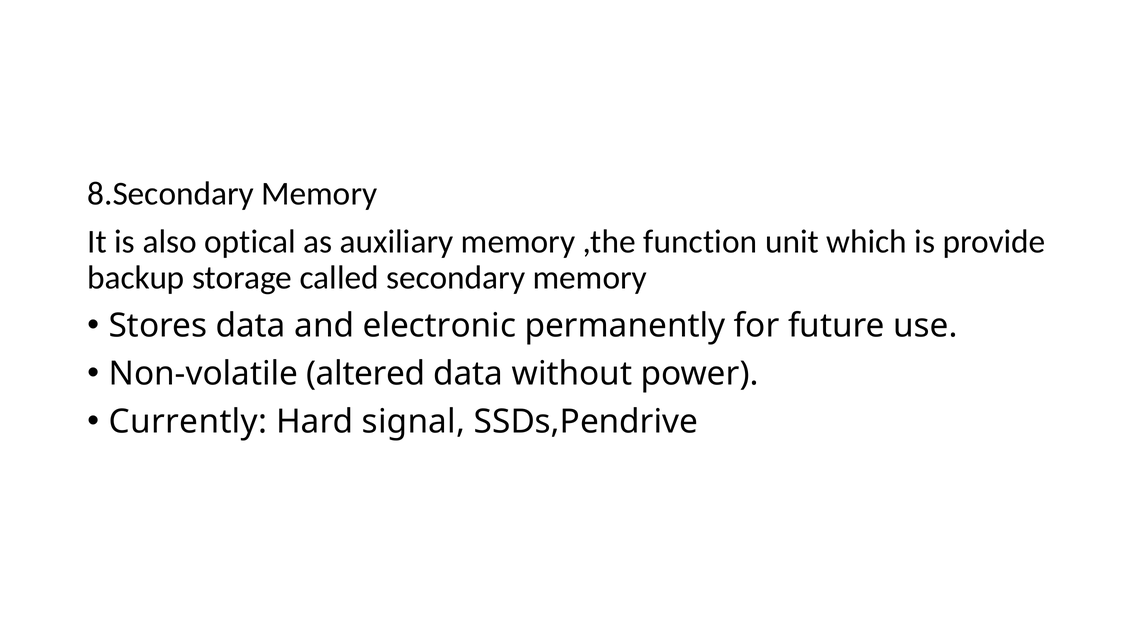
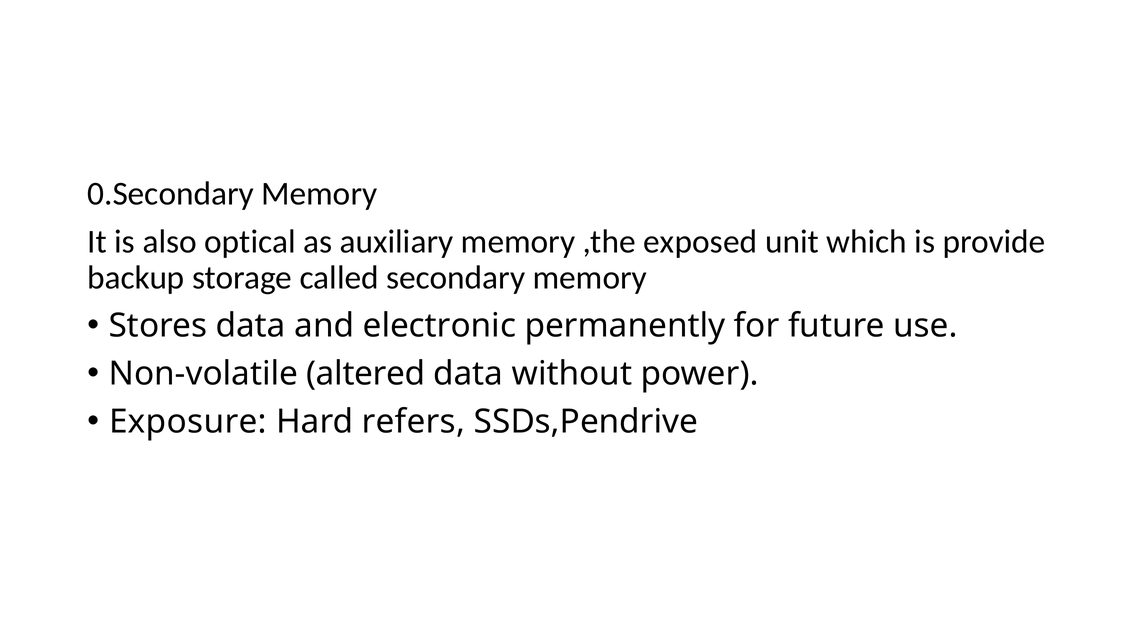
8.Secondary: 8.Secondary -> 0.Secondary (171, 194)
function: function -> exposed (700, 242)
Currently: Currently -> Exposure (188, 422)
signal: signal -> refers (413, 422)
